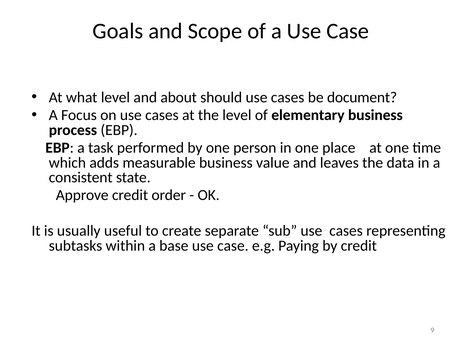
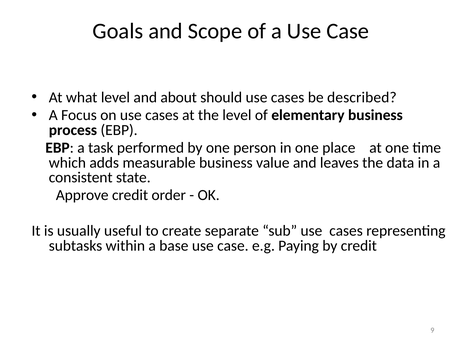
document: document -> described (362, 98)
